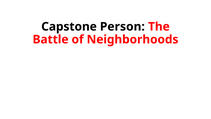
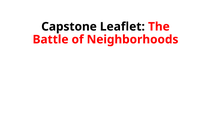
Person: Person -> Leaflet (122, 27)
